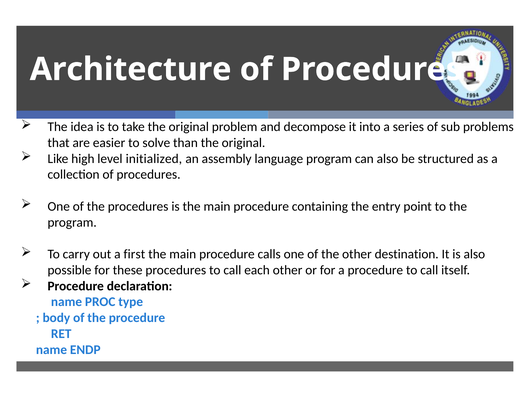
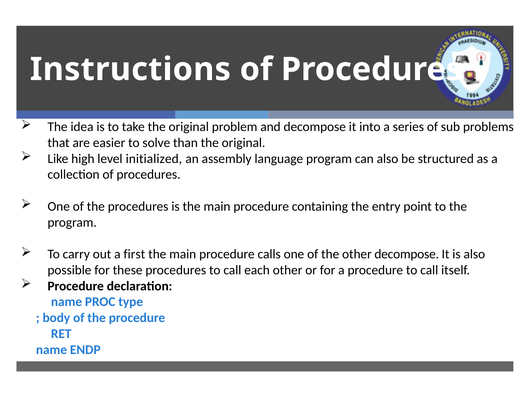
Architecture: Architecture -> Instructions (130, 69)
other destination: destination -> decompose (407, 254)
